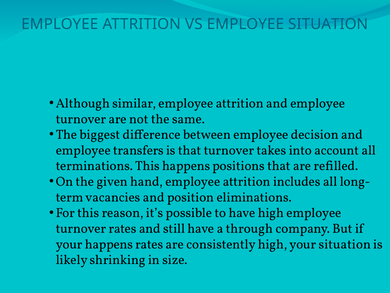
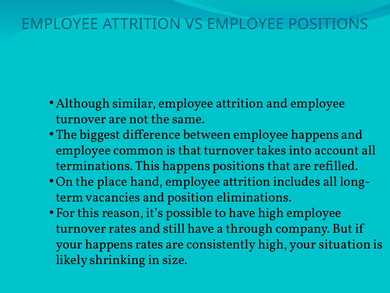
EMPLOYEE SITUATION: SITUATION -> POSITIONS (328, 24)
employee decision: decision -> happens (315, 134)
transfers: transfers -> common (138, 150)
given: given -> place (112, 181)
